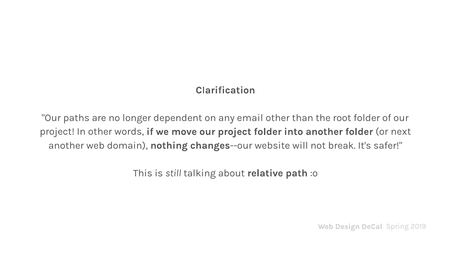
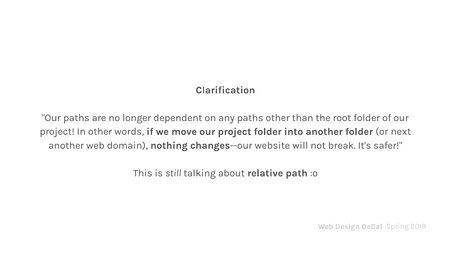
any email: email -> paths (250, 118)
